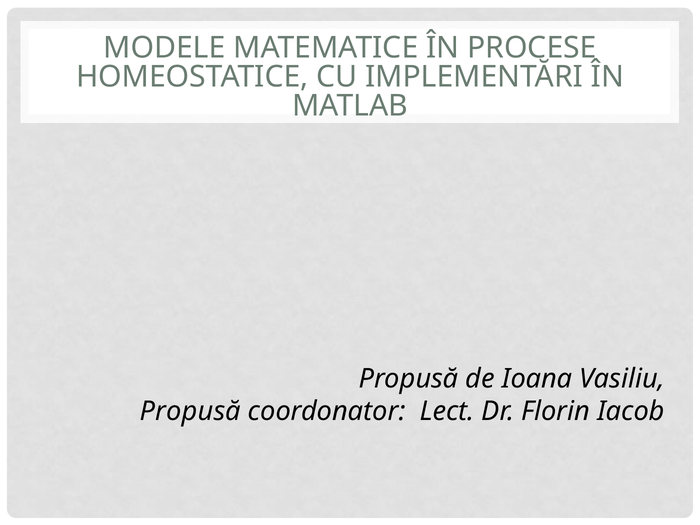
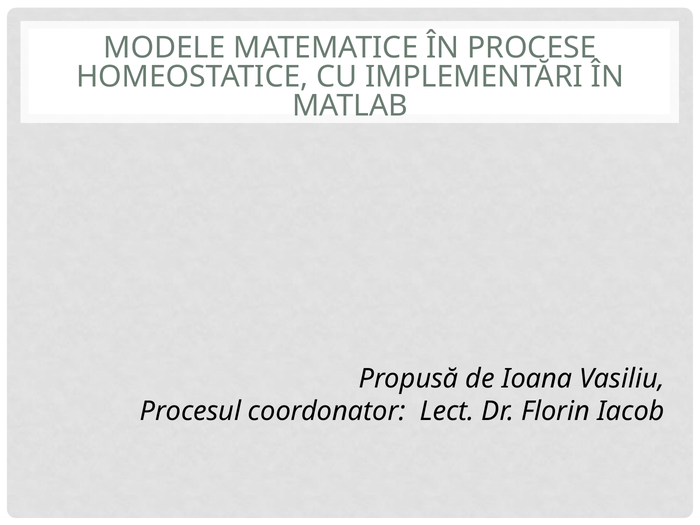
Propusă: Propusă -> Procesul (190, 411)
